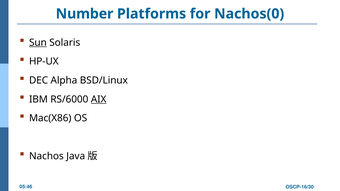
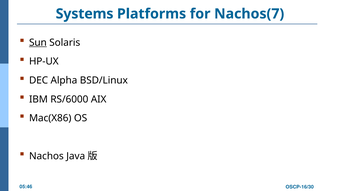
Number: Number -> Systems (85, 14)
Nachos(0: Nachos(0 -> Nachos(7 (249, 14)
AIX underline: present -> none (99, 99)
